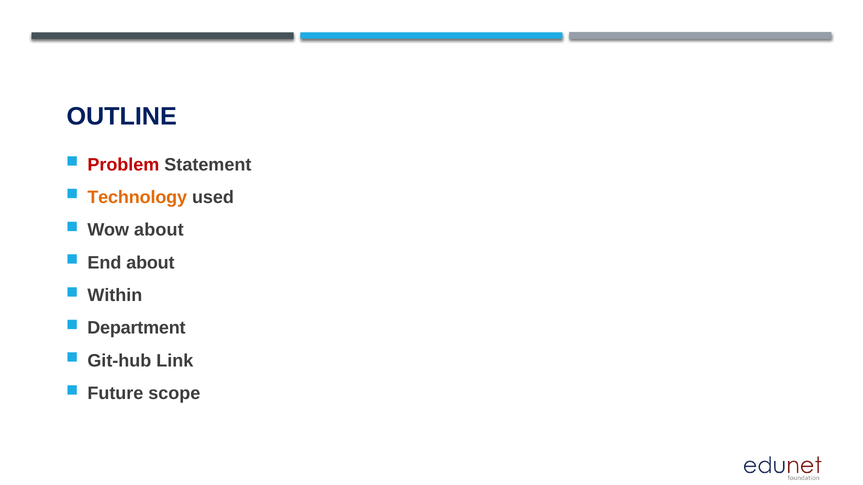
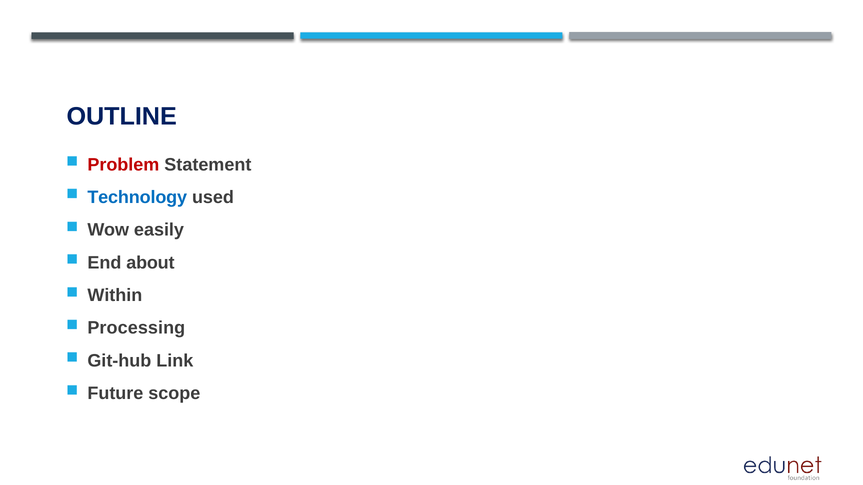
Technology colour: orange -> blue (137, 197)
Wow about: about -> easily (159, 230)
Department: Department -> Processing (136, 328)
